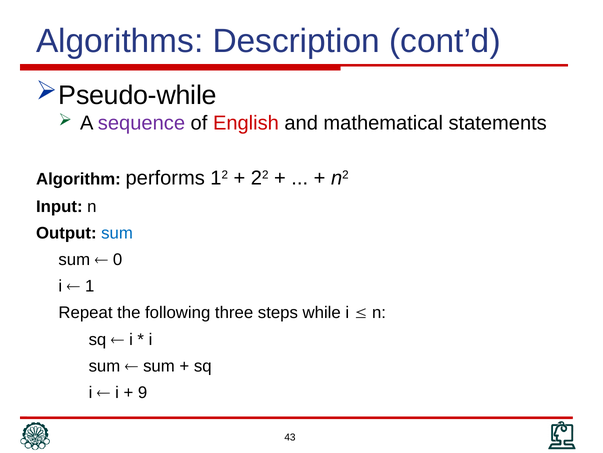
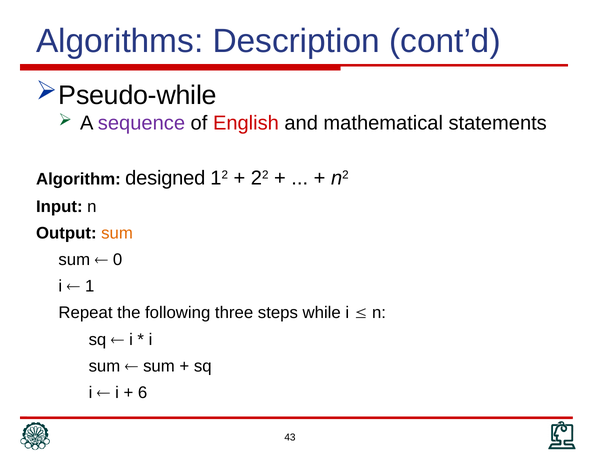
performs: performs -> designed (165, 178)
sum colour: blue -> orange (117, 233)
9: 9 -> 6 (143, 392)
